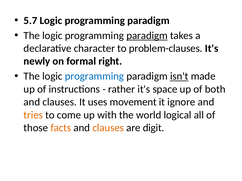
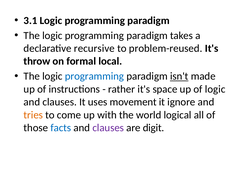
5.7: 5.7 -> 3.1 (30, 21)
paradigm underline: present -> none (147, 36)
character: character -> recursive (94, 48)
problem-clauses: problem-clauses -> problem-reused (166, 48)
newly: newly -> throw (37, 61)
right: right -> local (110, 61)
of both: both -> logic (215, 89)
facts colour: orange -> blue (61, 128)
clauses colour: orange -> purple (108, 128)
